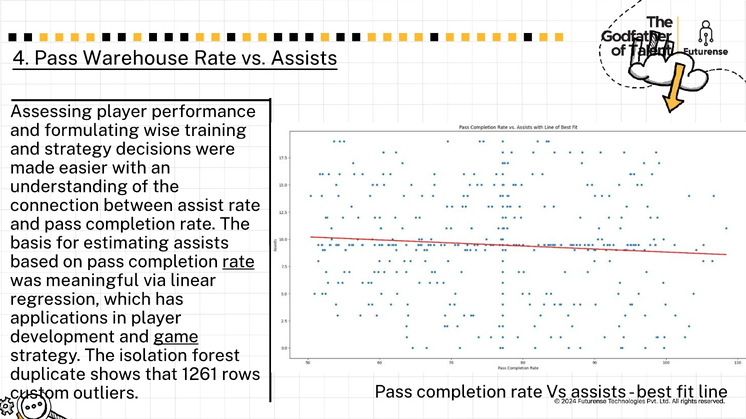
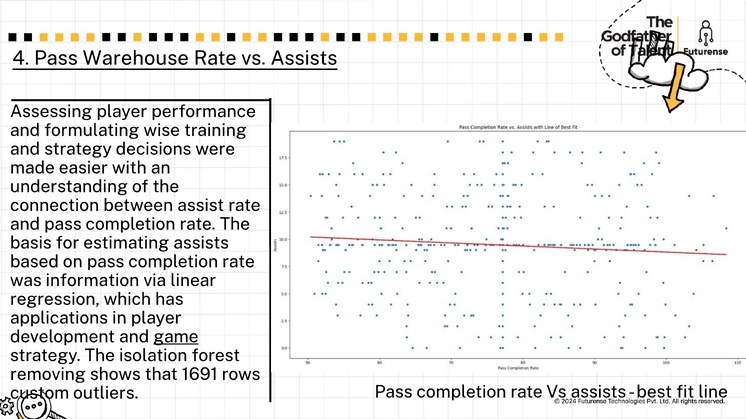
rate underline: present -> none (239, 262)
meaningful: meaningful -> information (92, 281)
duplicate: duplicate -> removing (48, 375)
1261: 1261 -> 1691 (200, 375)
